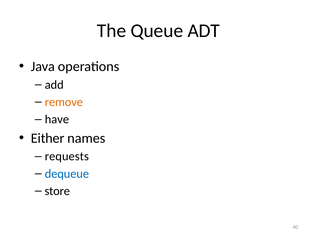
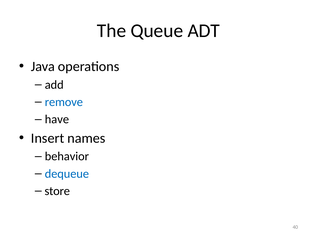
remove colour: orange -> blue (64, 102)
Either: Either -> Insert (48, 138)
requests: requests -> behavior (67, 156)
